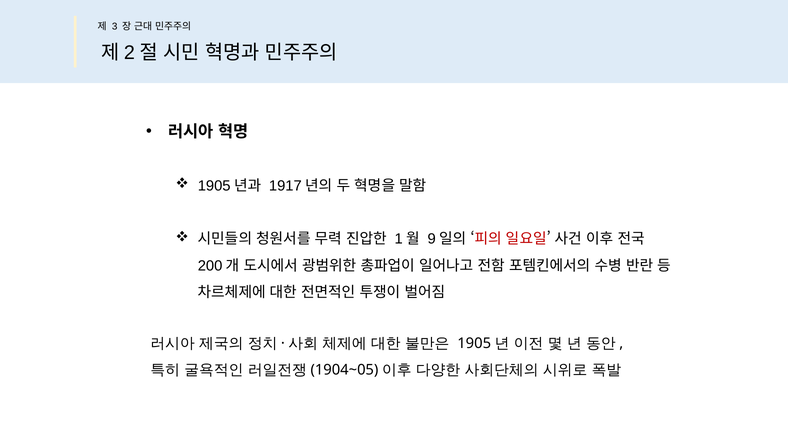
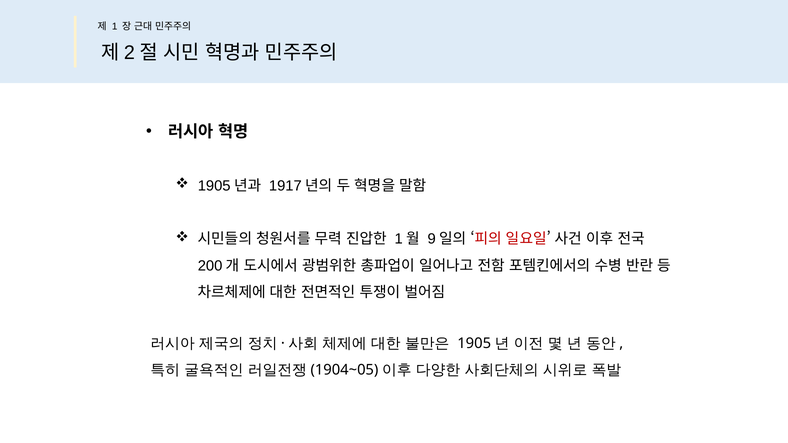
3: 3 -> 1 (115, 26)
